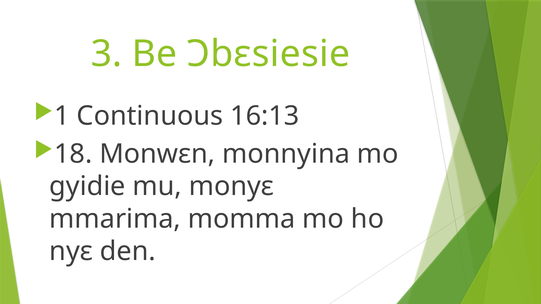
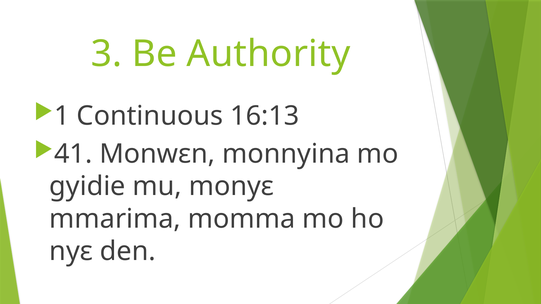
Ɔbɛsiesie: Ɔbɛsiesie -> Authority (269, 54)
18: 18 -> 41 (73, 154)
